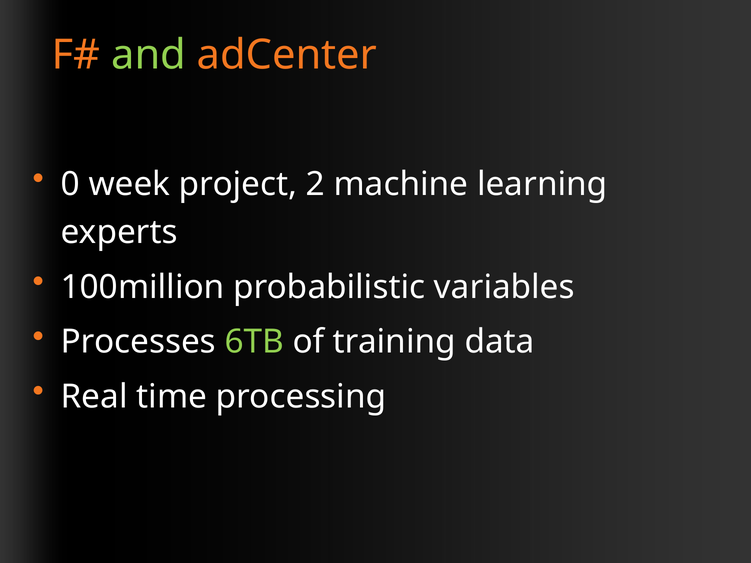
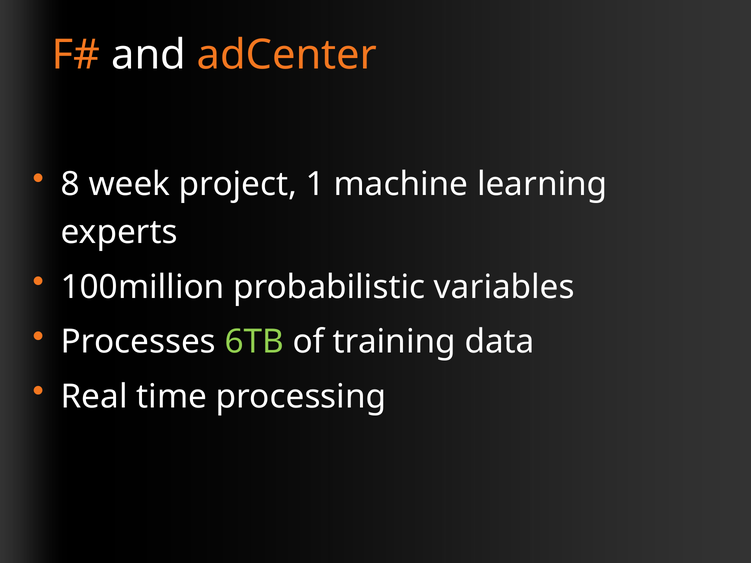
and colour: light green -> white (149, 55)
0: 0 -> 8 (70, 184)
2: 2 -> 1 (315, 184)
